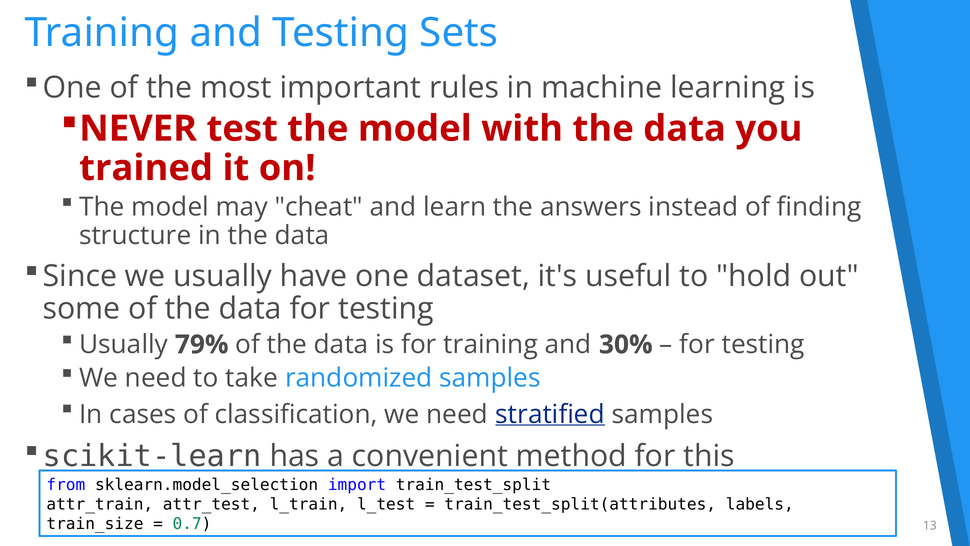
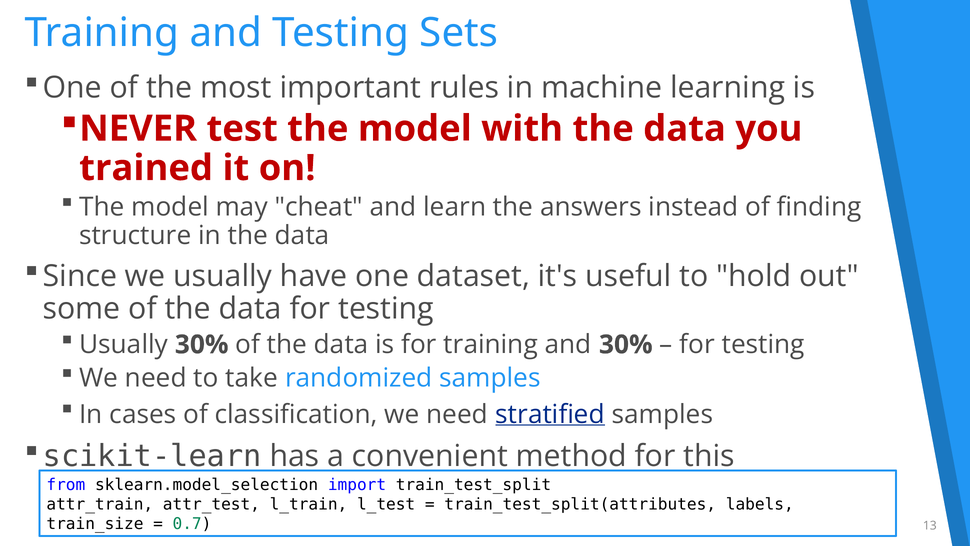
Usually 79%: 79% -> 30% (202, 344)
